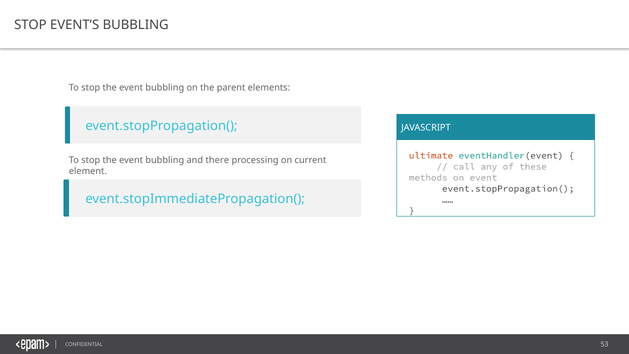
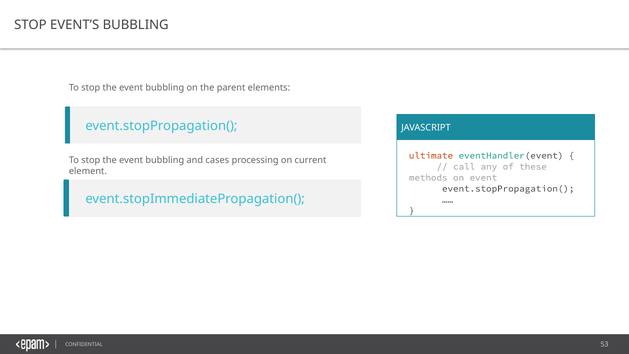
there: there -> cases (217, 160)
